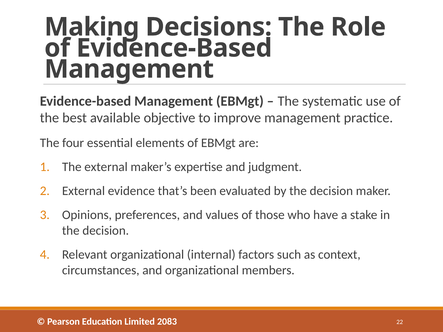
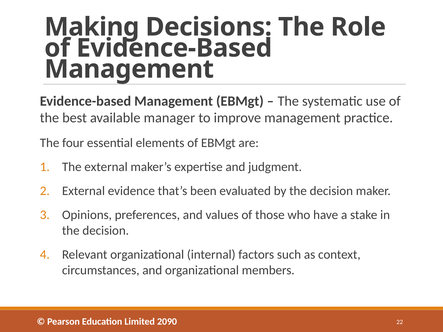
objective: objective -> manager (169, 118)
2083: 2083 -> 2090 (167, 322)
